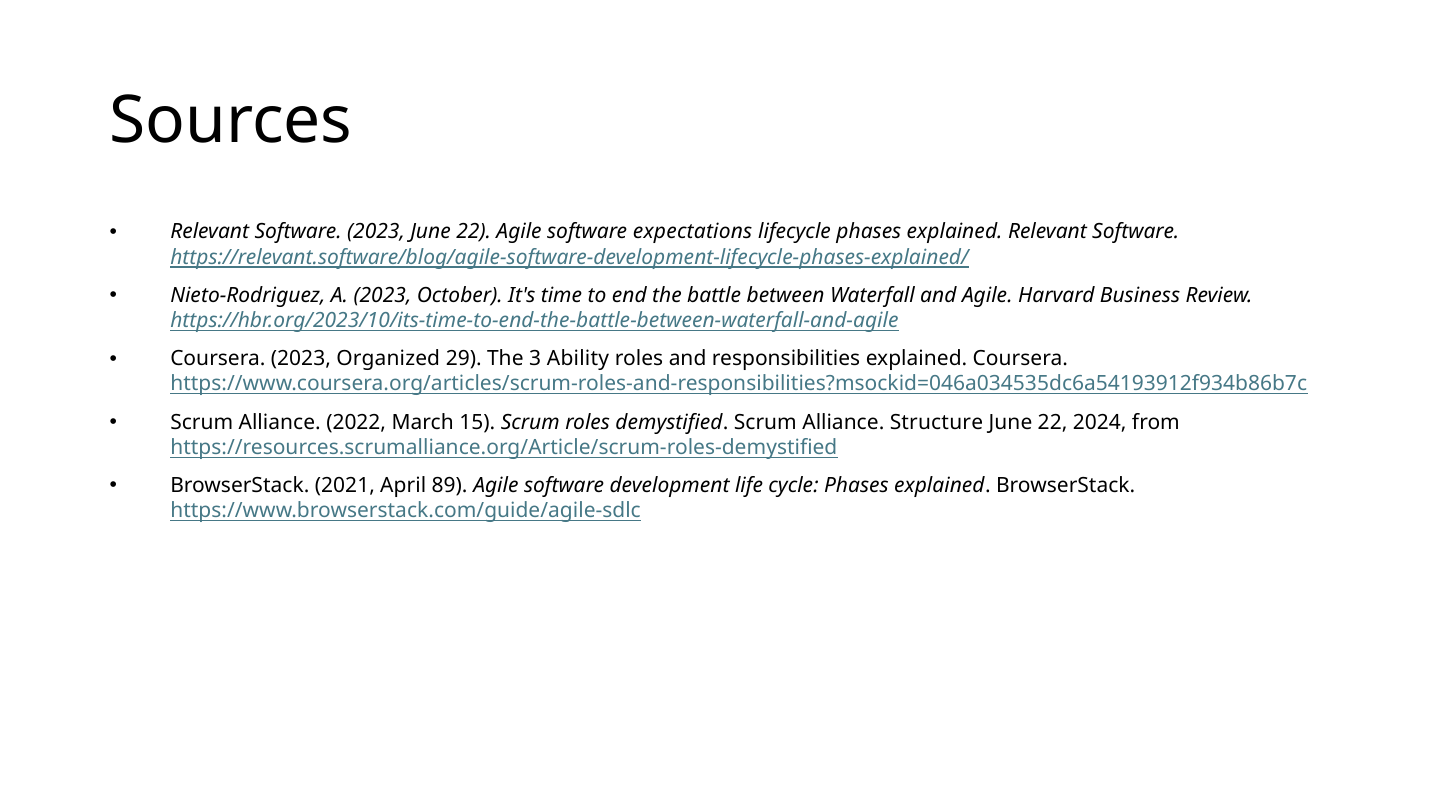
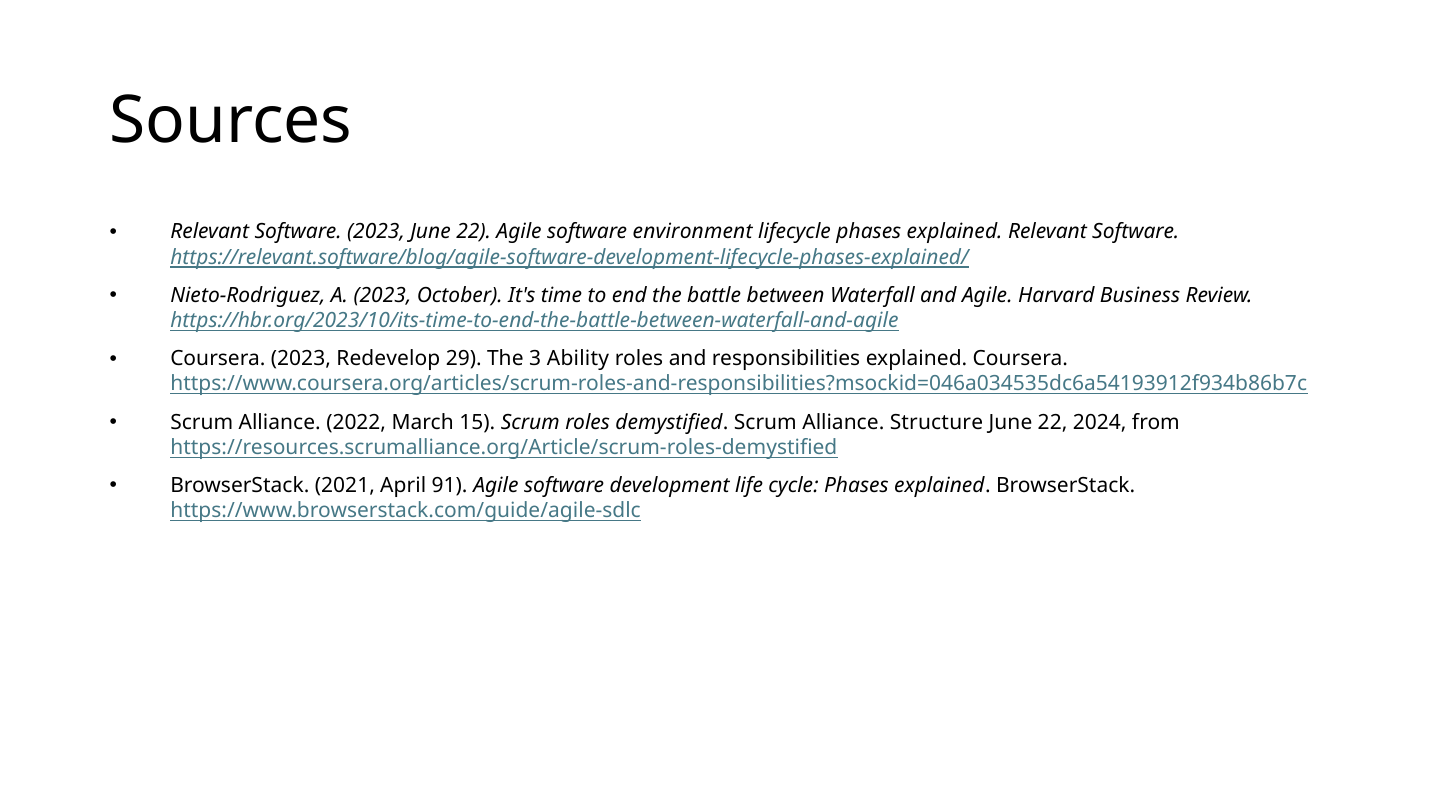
expectations: expectations -> environment (693, 232)
Organized: Organized -> Redevelop (388, 359)
89: 89 -> 91 (450, 486)
